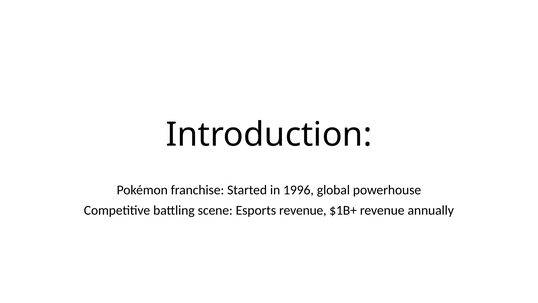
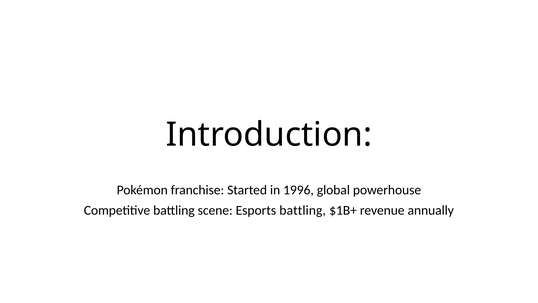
Esports revenue: revenue -> battling (303, 210)
